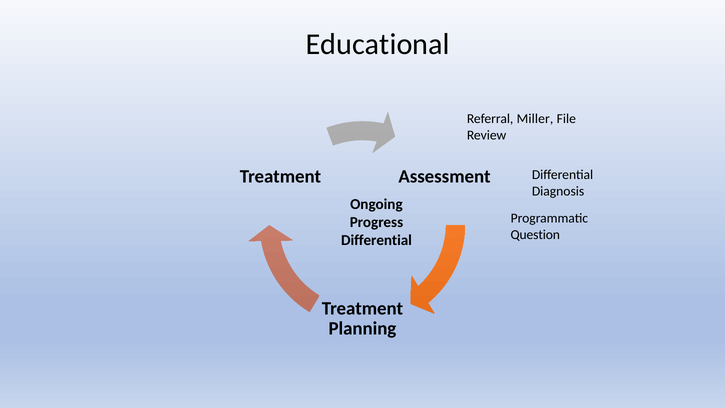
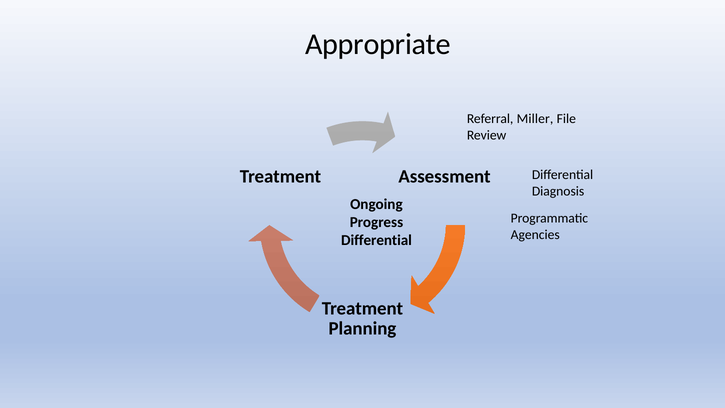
Educational: Educational -> Appropriate (378, 44)
Question: Question -> Agencies (535, 235)
